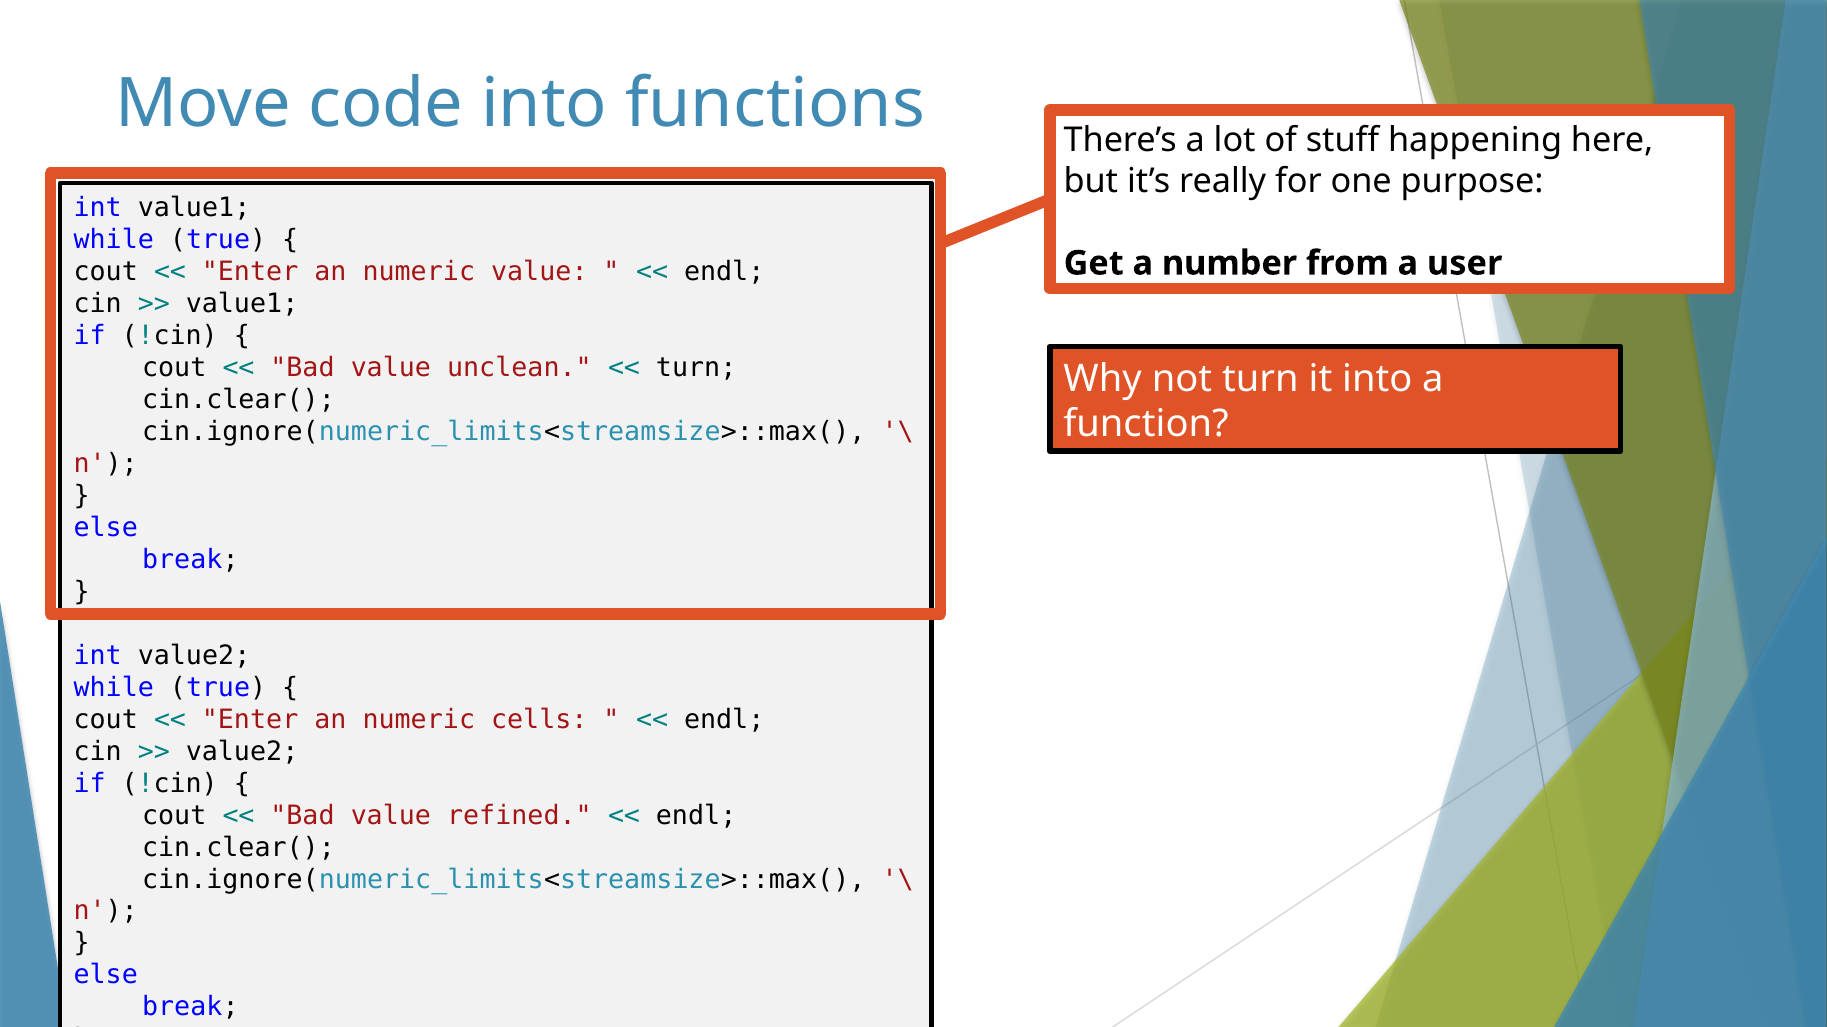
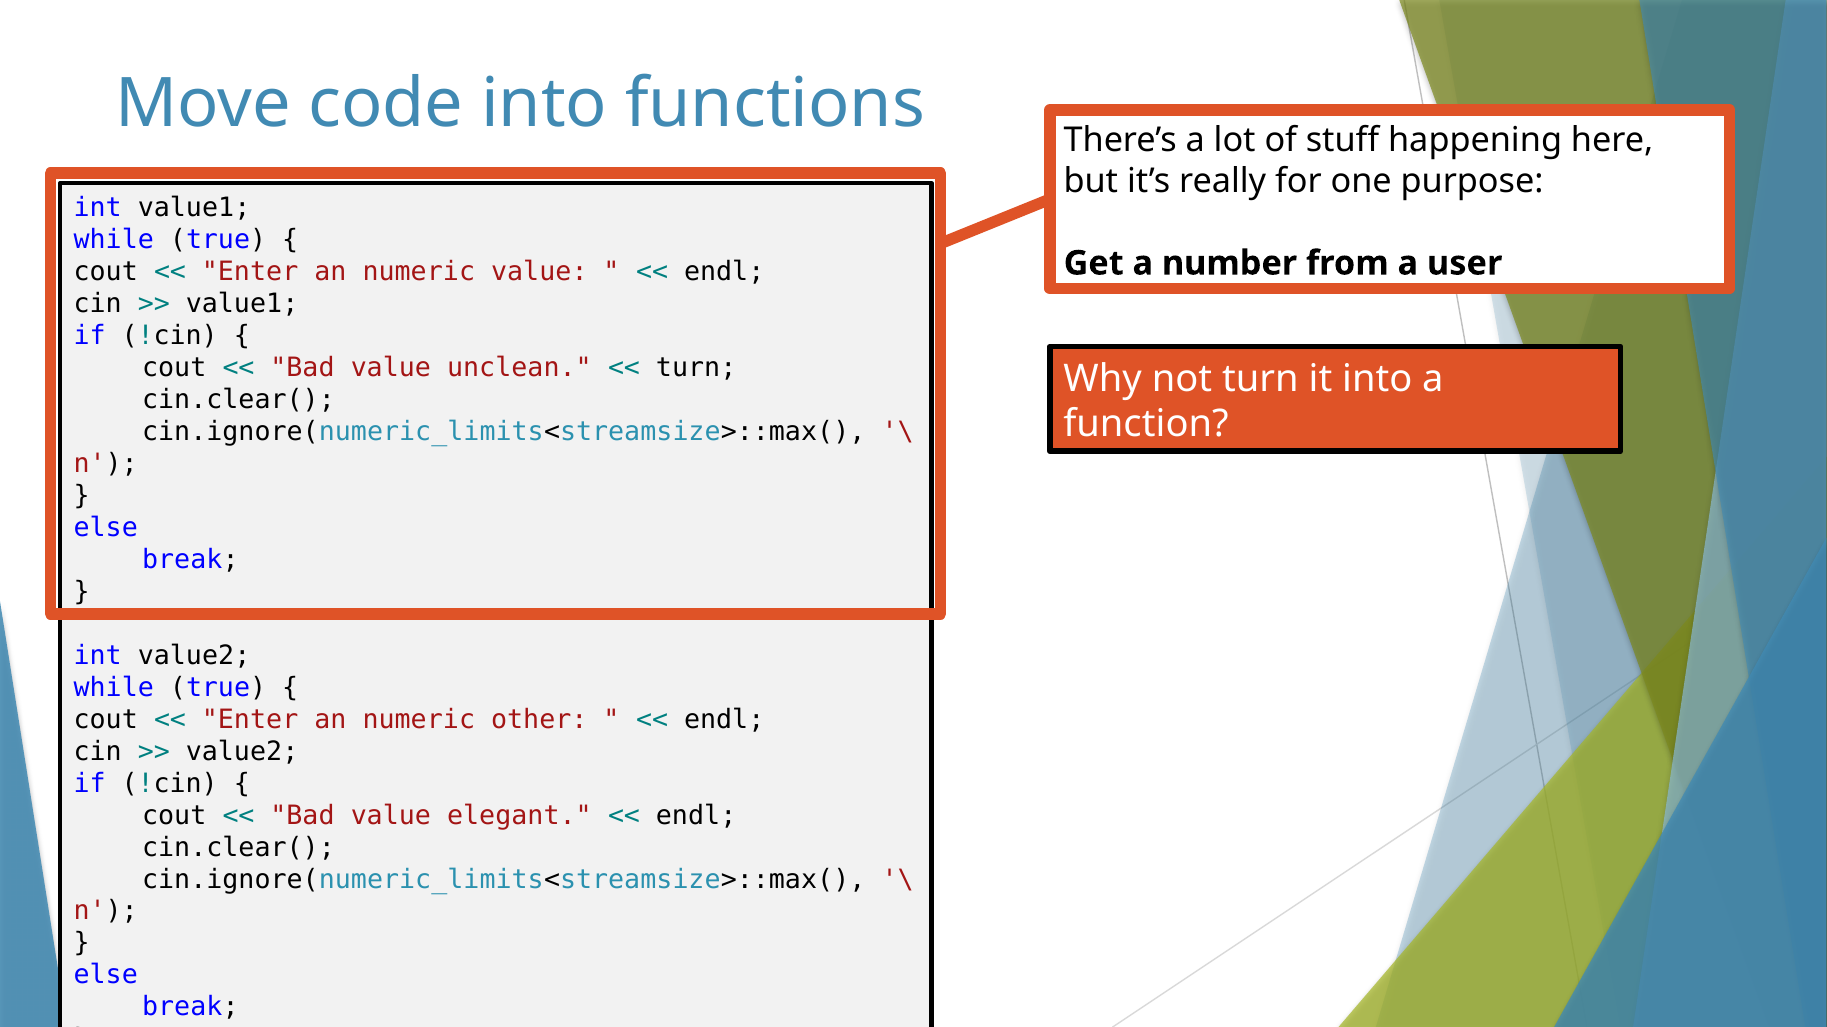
cells: cells -> other (539, 720)
refined: refined -> elegant (519, 816)
